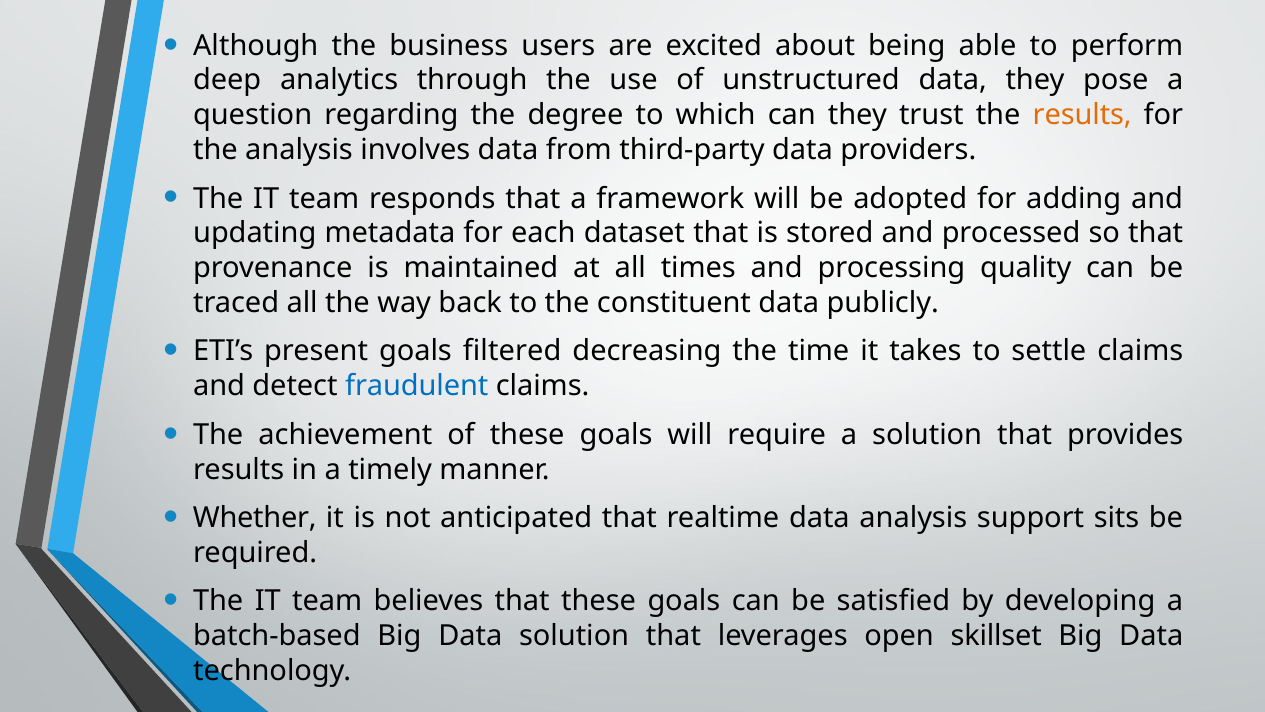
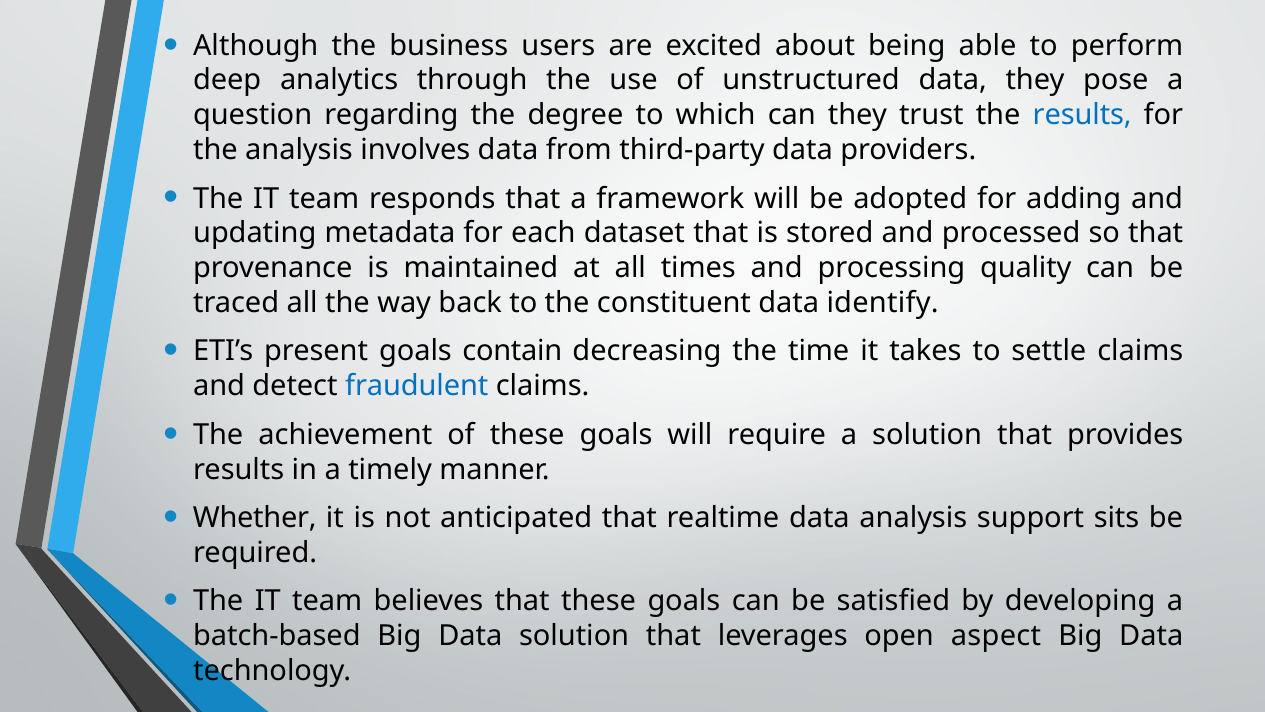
results colour: orange -> blue (1082, 115)
publicly: publicly -> identify (883, 303)
filtered: filtered -> contain (512, 351)
skillset: skillset -> aspect (996, 636)
